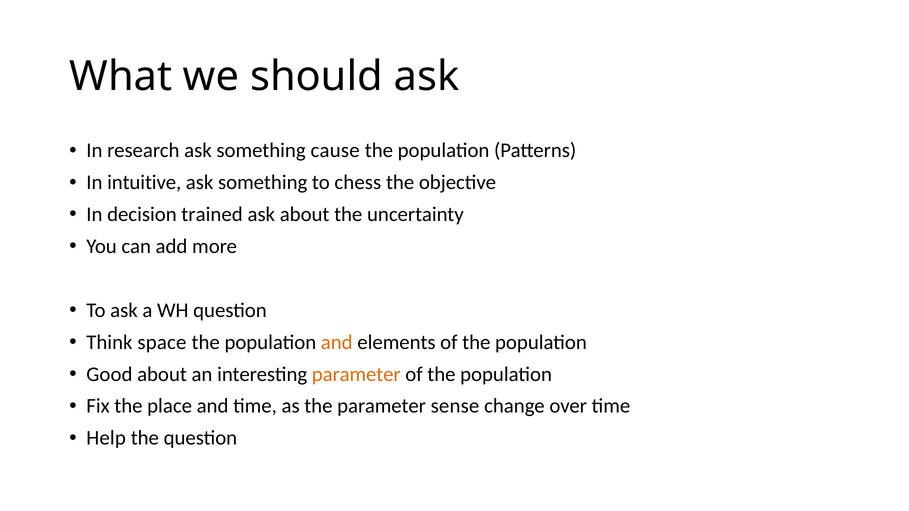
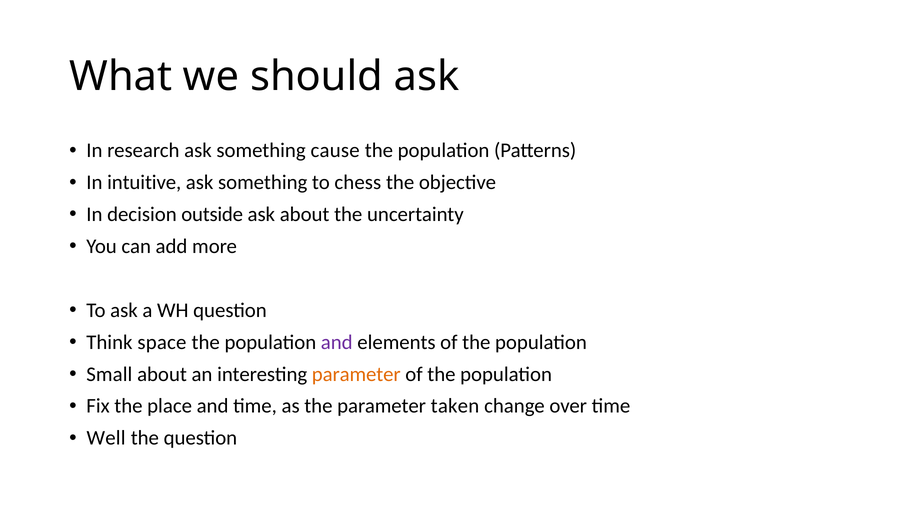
trained: trained -> outside (212, 215)
and colour: orange -> purple (337, 342)
Good: Good -> Small (109, 374)
sense: sense -> taken (455, 406)
Help: Help -> Well (106, 438)
